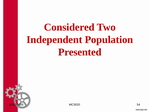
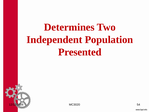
Considered: Considered -> Determines (69, 27)
